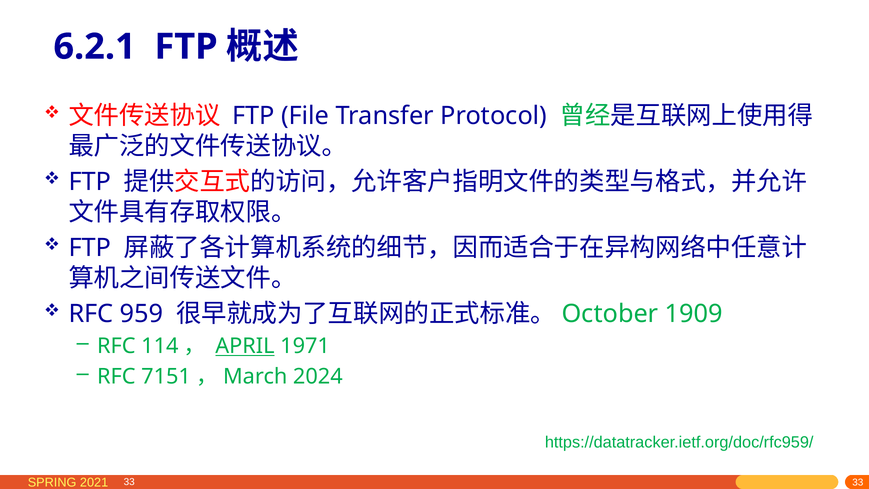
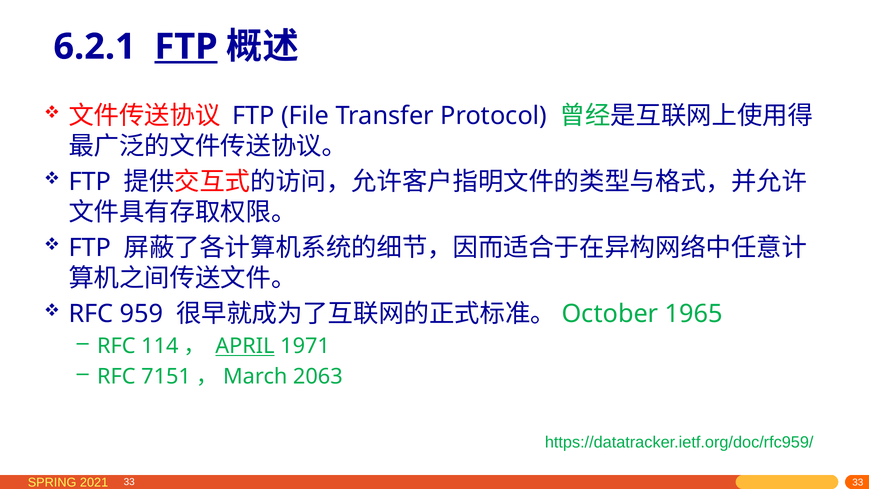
FTP underline: none -> present (186, 47)
1909: 1909 -> 1965 (694, 314)
2024: 2024 -> 2063 (318, 376)
